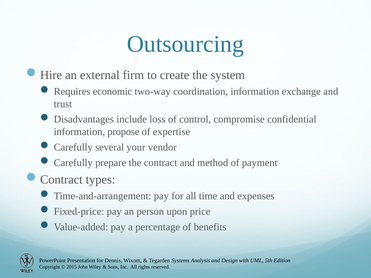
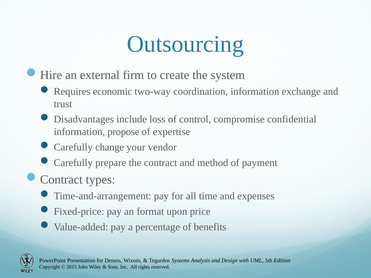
several: several -> change (110, 147)
person: person -> format (150, 212)
